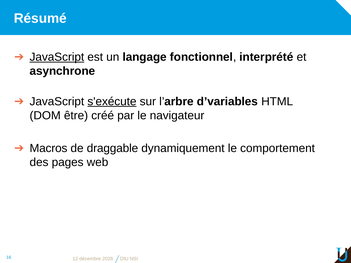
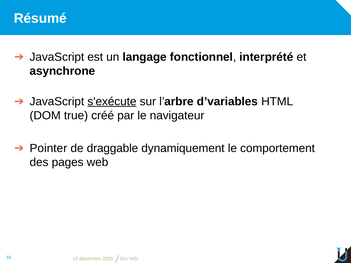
JavaScript underline: present -> none (57, 57)
être: être -> true (76, 116)
Macros: Macros -> Pointer (48, 148)
